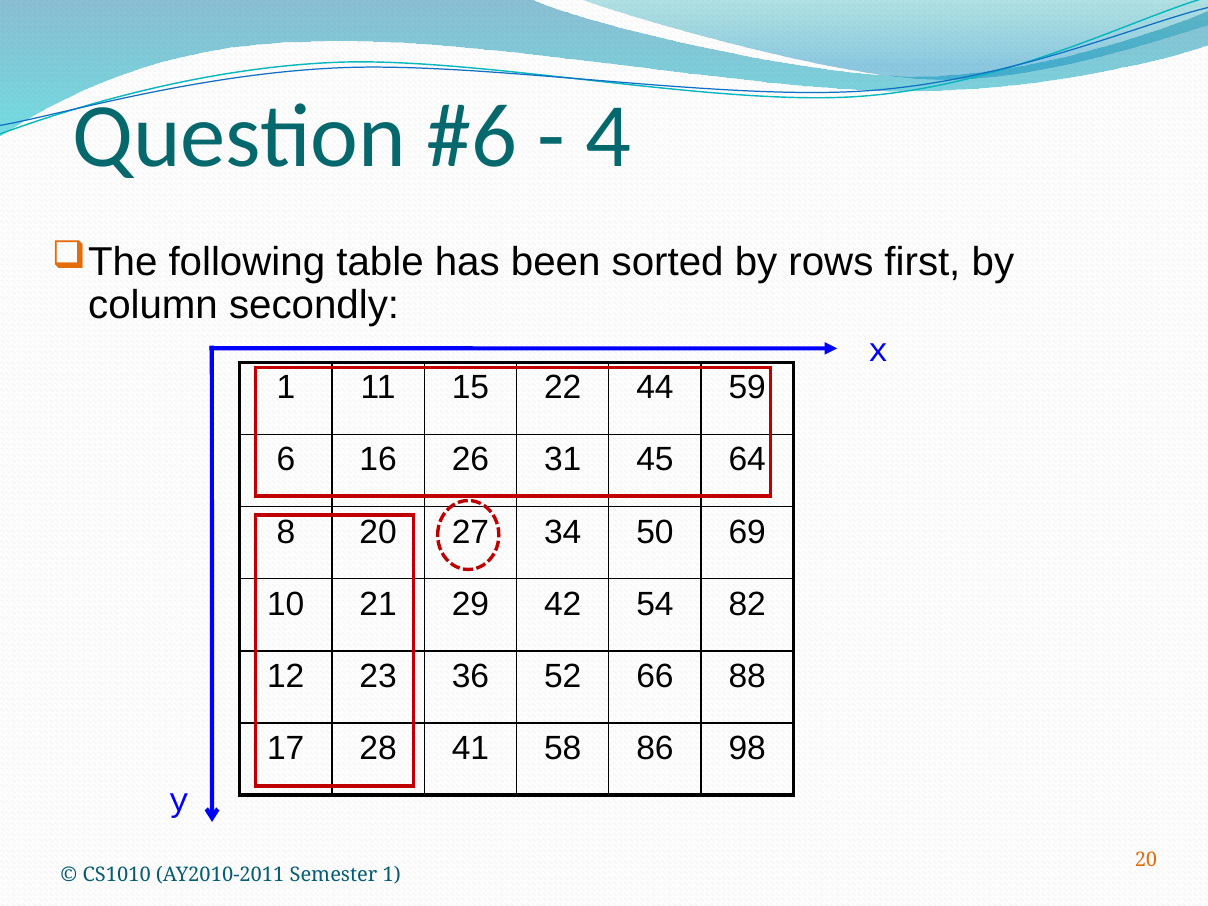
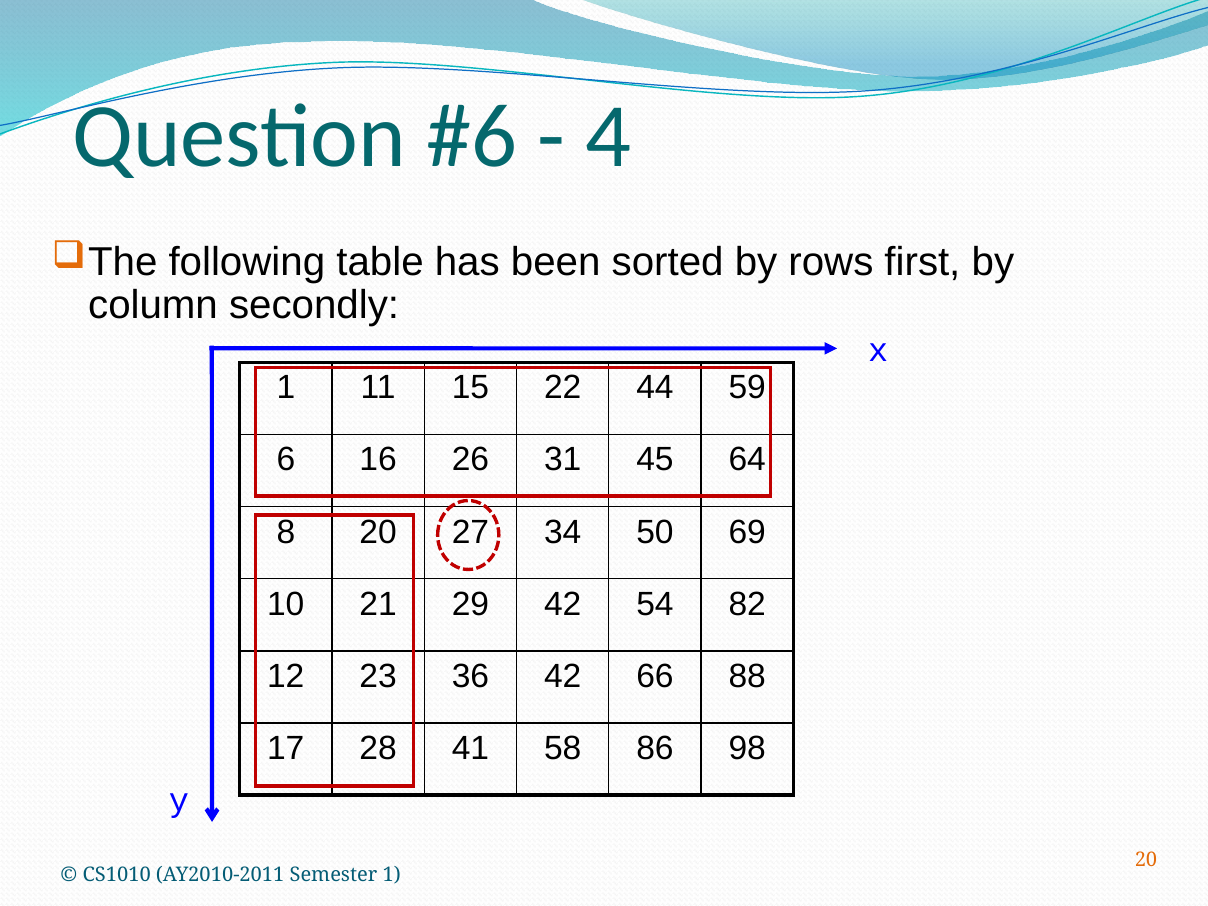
36 52: 52 -> 42 (563, 676)
